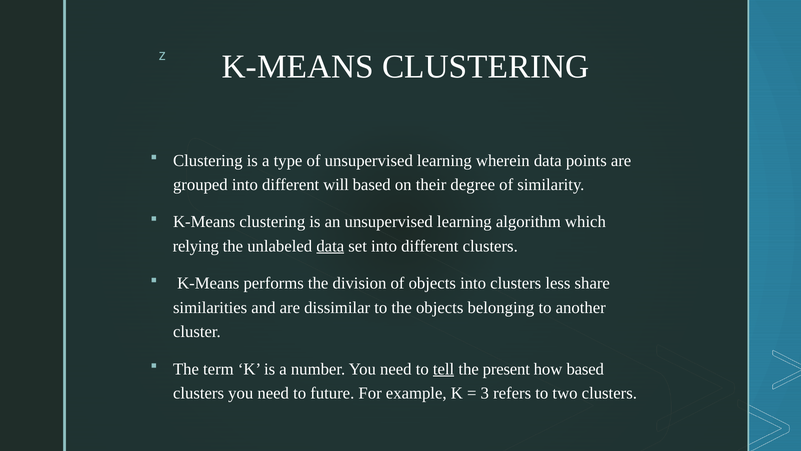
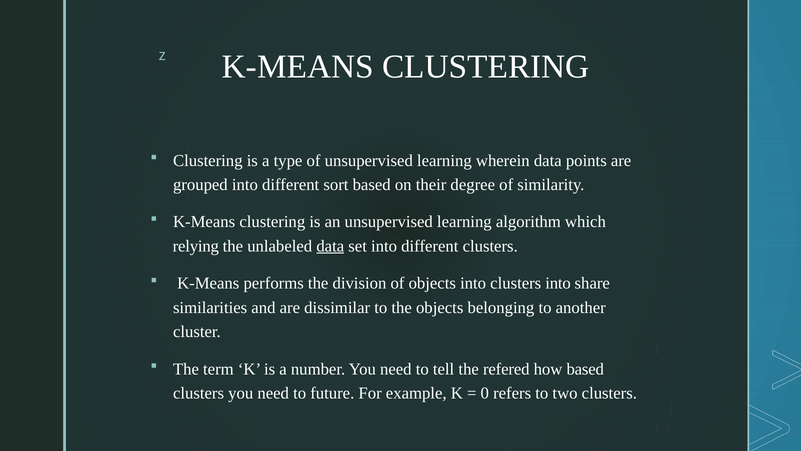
will: will -> sort (336, 184)
clusters less: less -> into (558, 283)
tell underline: present -> none (444, 369)
present: present -> refered (506, 369)
3: 3 -> 0 (485, 393)
